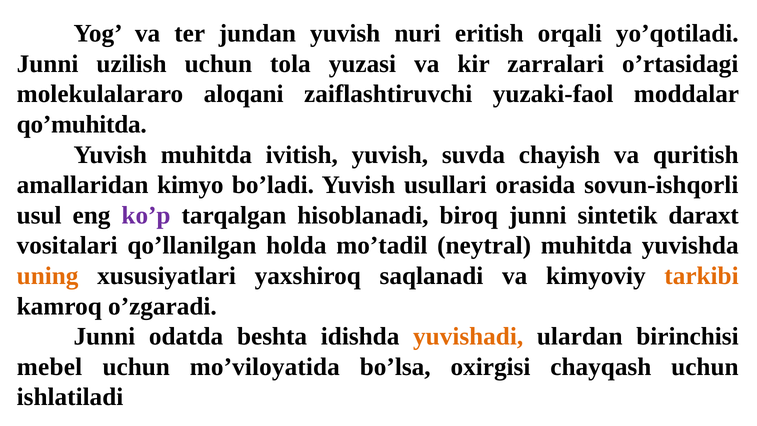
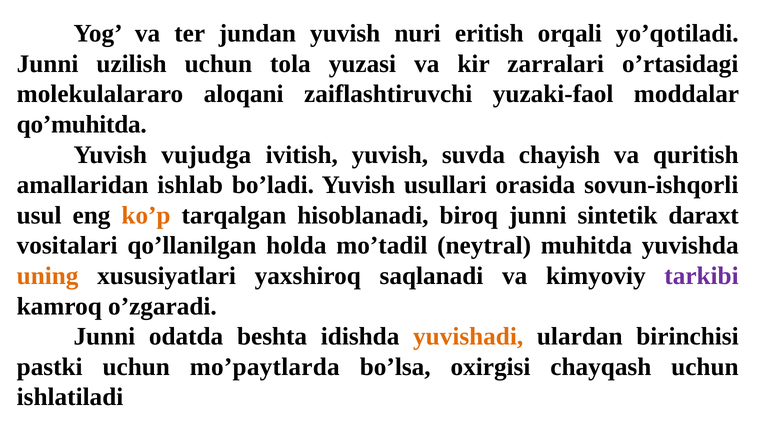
Yuvish muhitda: muhitda -> vujudga (206, 155)
kimyo: kimyo -> ishlab (190, 185)
ko’p colour: purple -> orange (146, 215)
tarkibi colour: orange -> purple (702, 276)
mebel: mebel -> pastki (50, 367)
mo’viloyatida: mo’viloyatida -> mo’paytlarda (265, 367)
